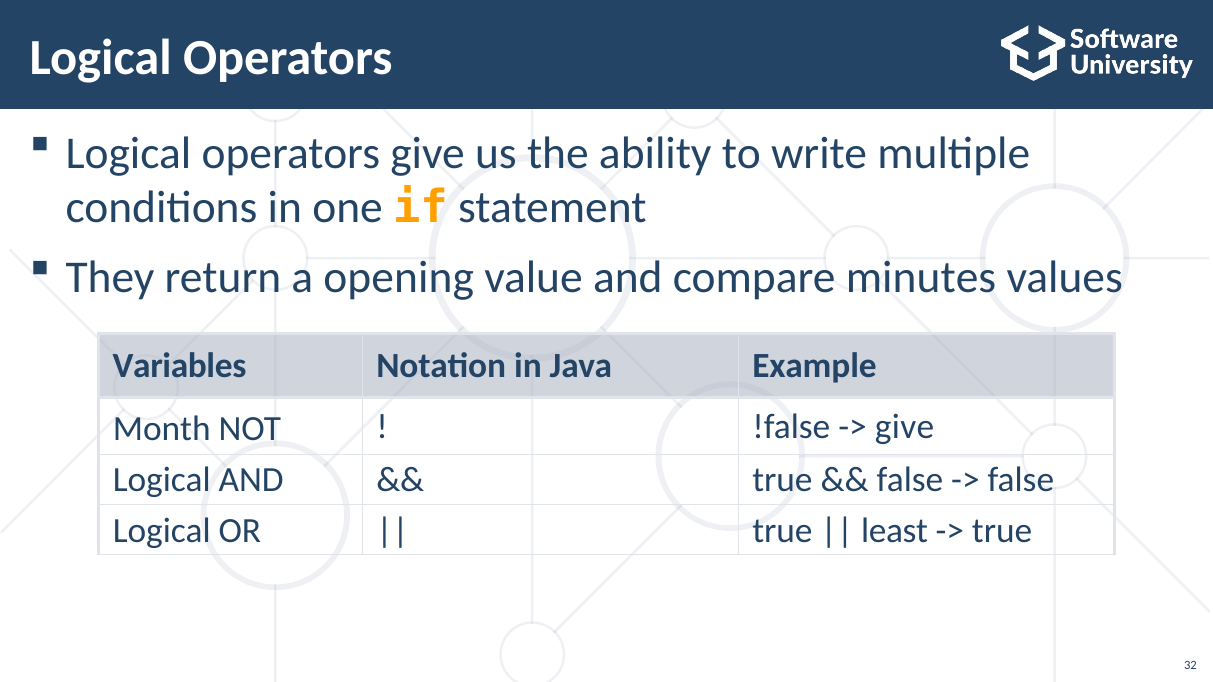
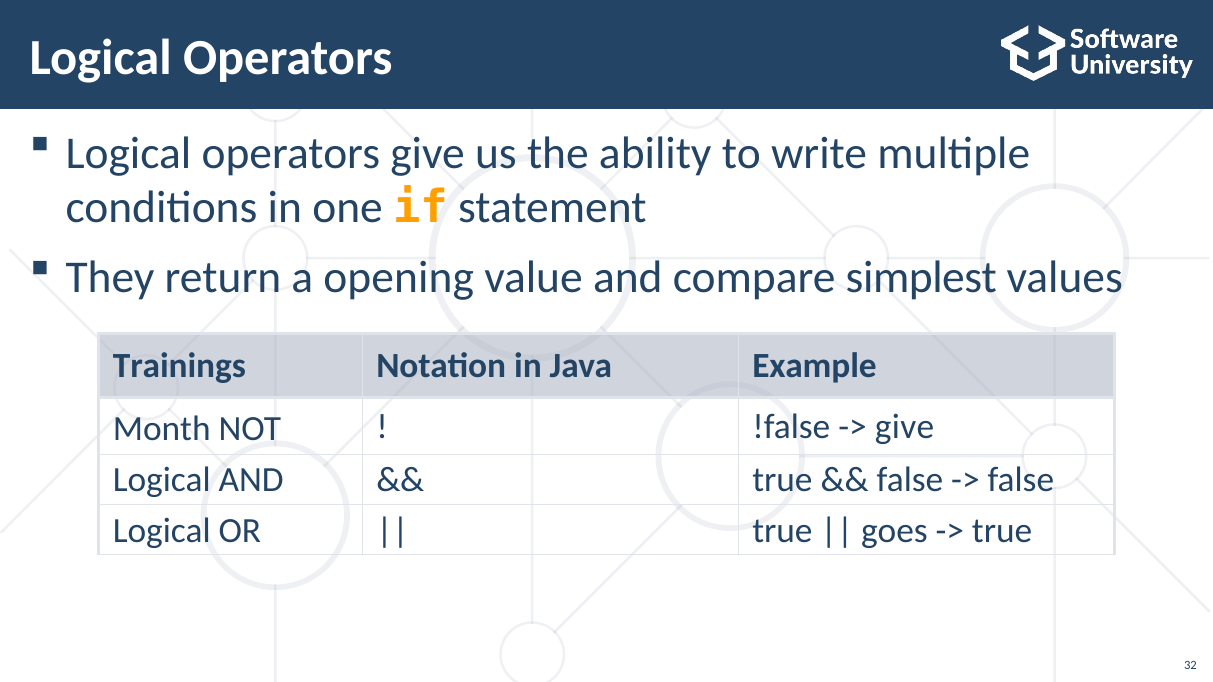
minutes: minutes -> simplest (921, 277)
Variables: Variables -> Trainings (179, 366)
least: least -> goes (894, 531)
